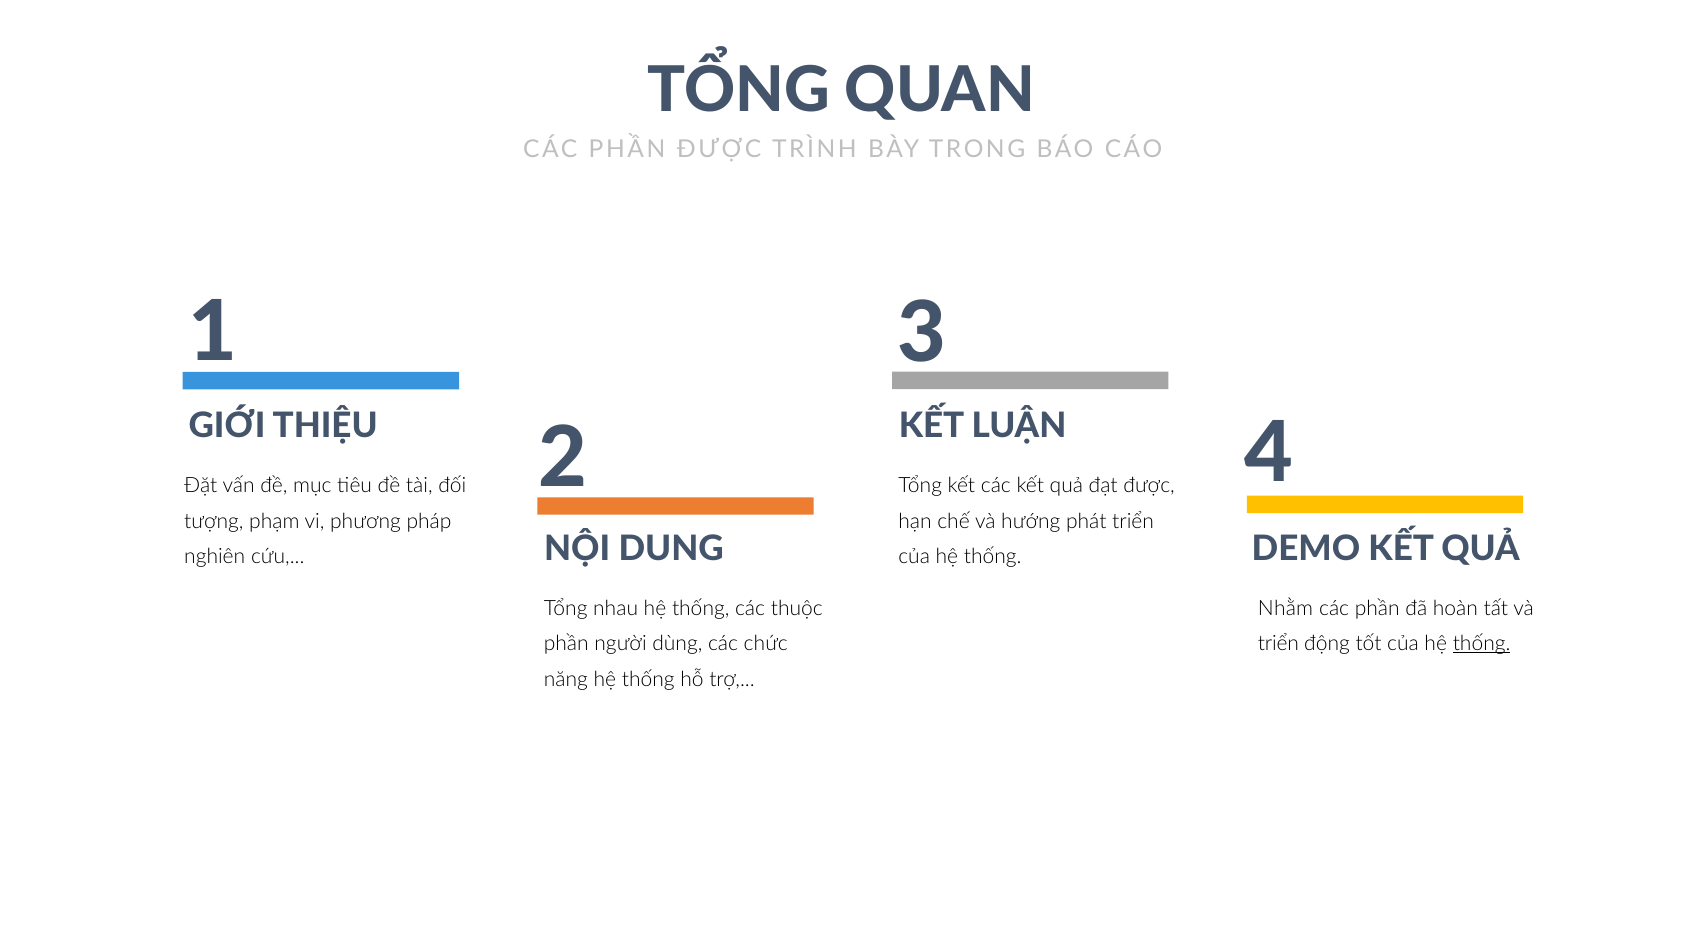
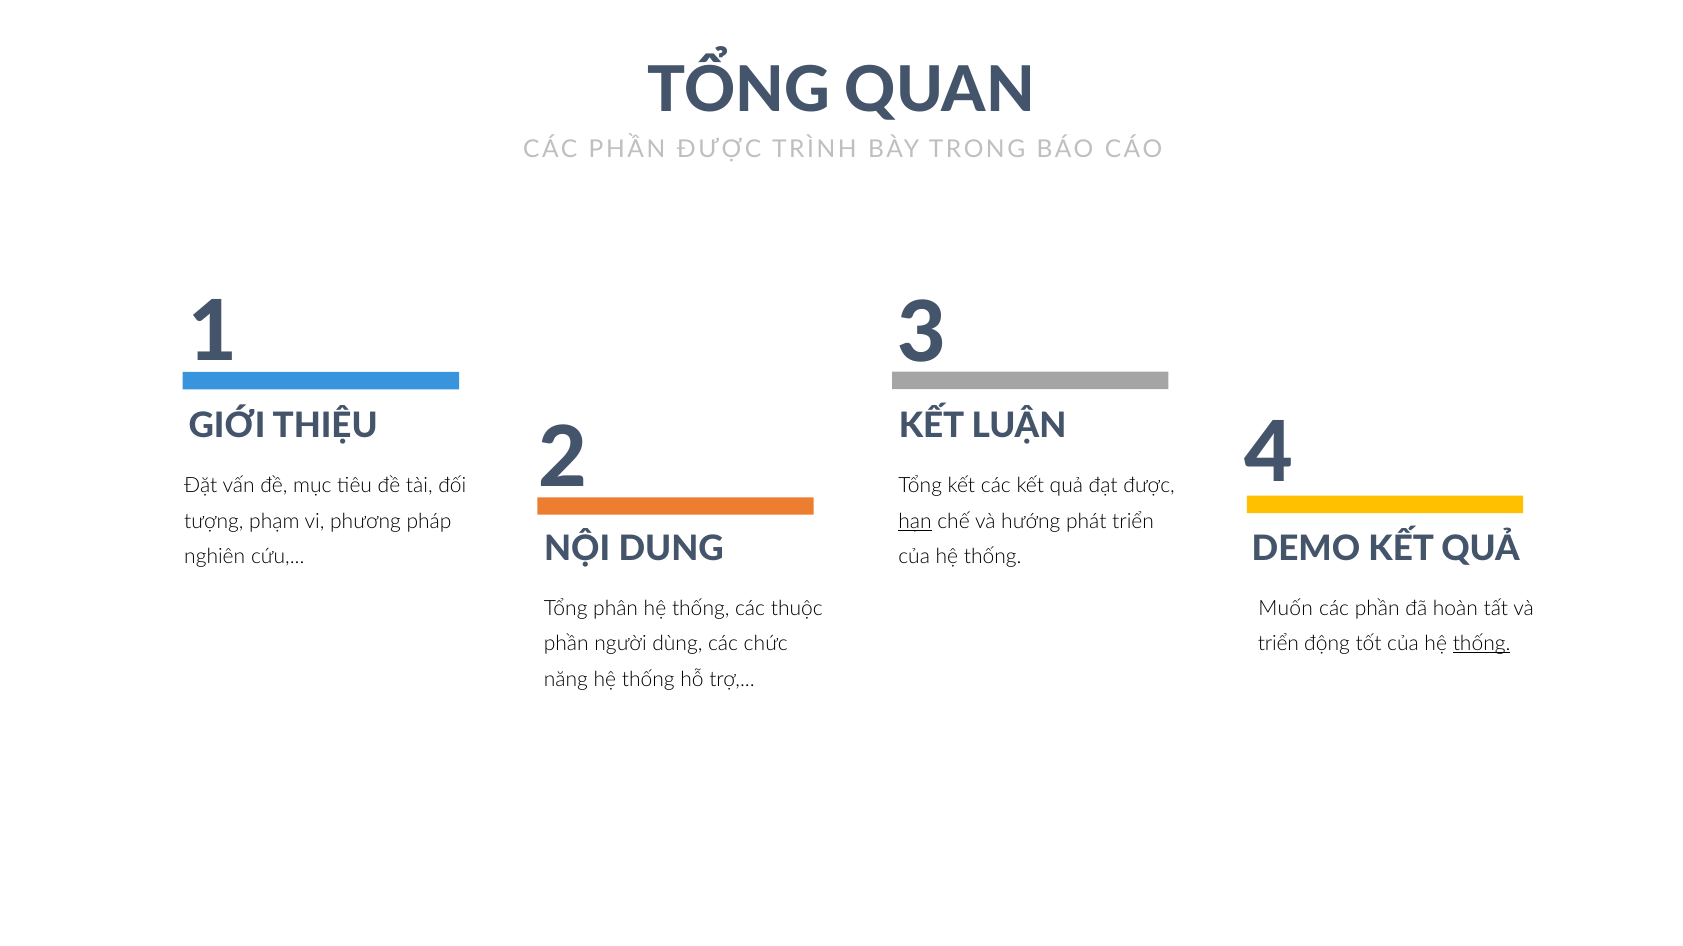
hạn underline: none -> present (915, 522)
nhau: nhau -> phân (616, 609)
Nhằm: Nhằm -> Muốn (1286, 609)
